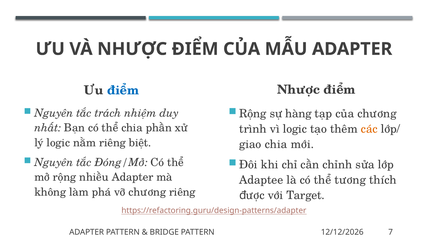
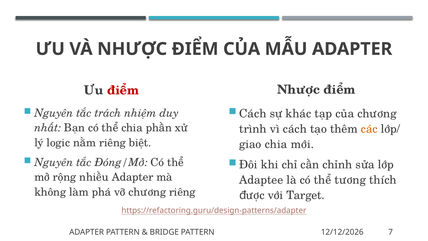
điểm colour: blue -> red (123, 90)
Rộng: Rộng -> Cách (253, 114)
hàng: hàng -> khác (298, 114)
vì logic: logic -> cách (295, 129)
